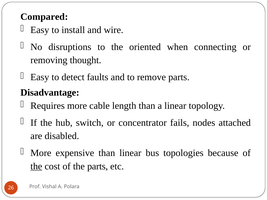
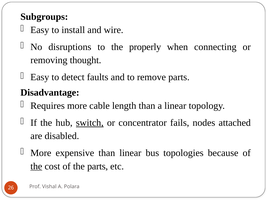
Compared: Compared -> Subgroups (44, 17)
oriented: oriented -> properly (145, 47)
switch underline: none -> present (90, 123)
